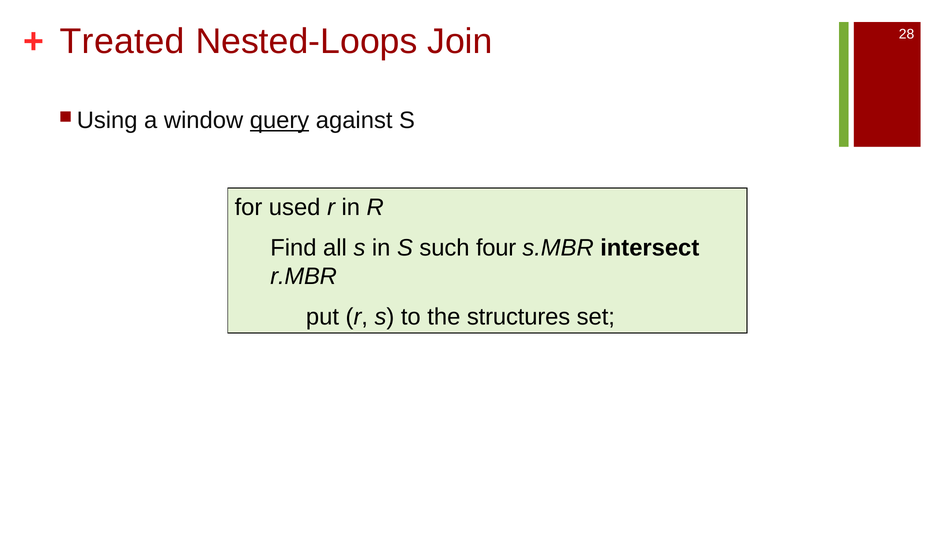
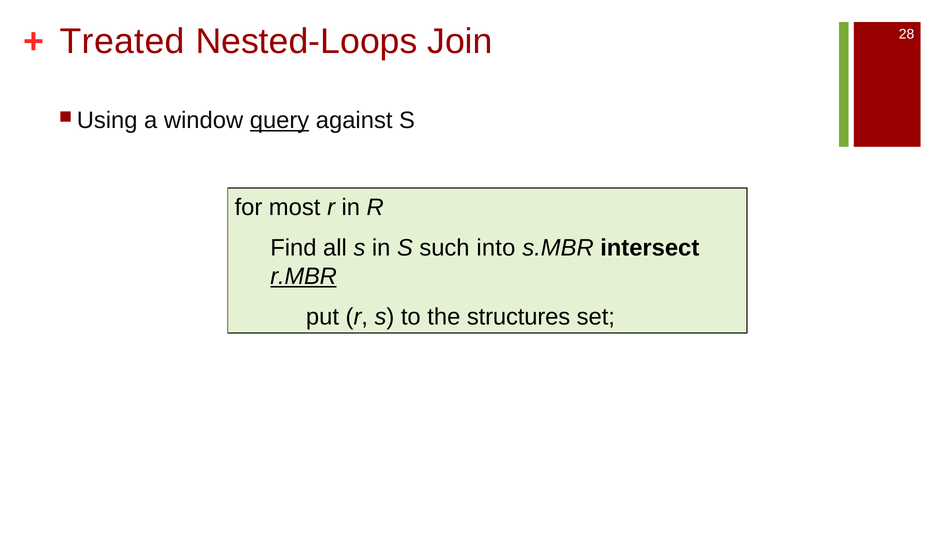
used: used -> most (295, 208)
four: four -> into (496, 248)
r.MBR underline: none -> present (304, 276)
